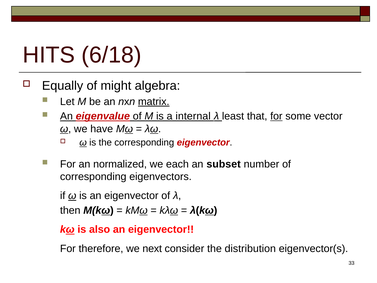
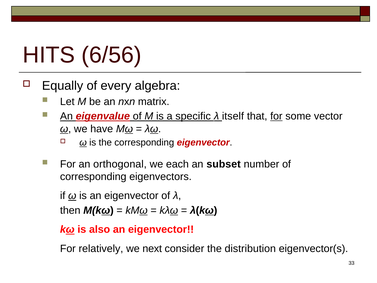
6/18: 6/18 -> 6/56 (111, 55)
might: might -> every (116, 86)
matrix underline: present -> none (154, 101)
internal: internal -> specific (193, 116)
least: least -> itself (233, 116)
normalized: normalized -> orthogonal (120, 164)
therefore: therefore -> relatively (101, 248)
